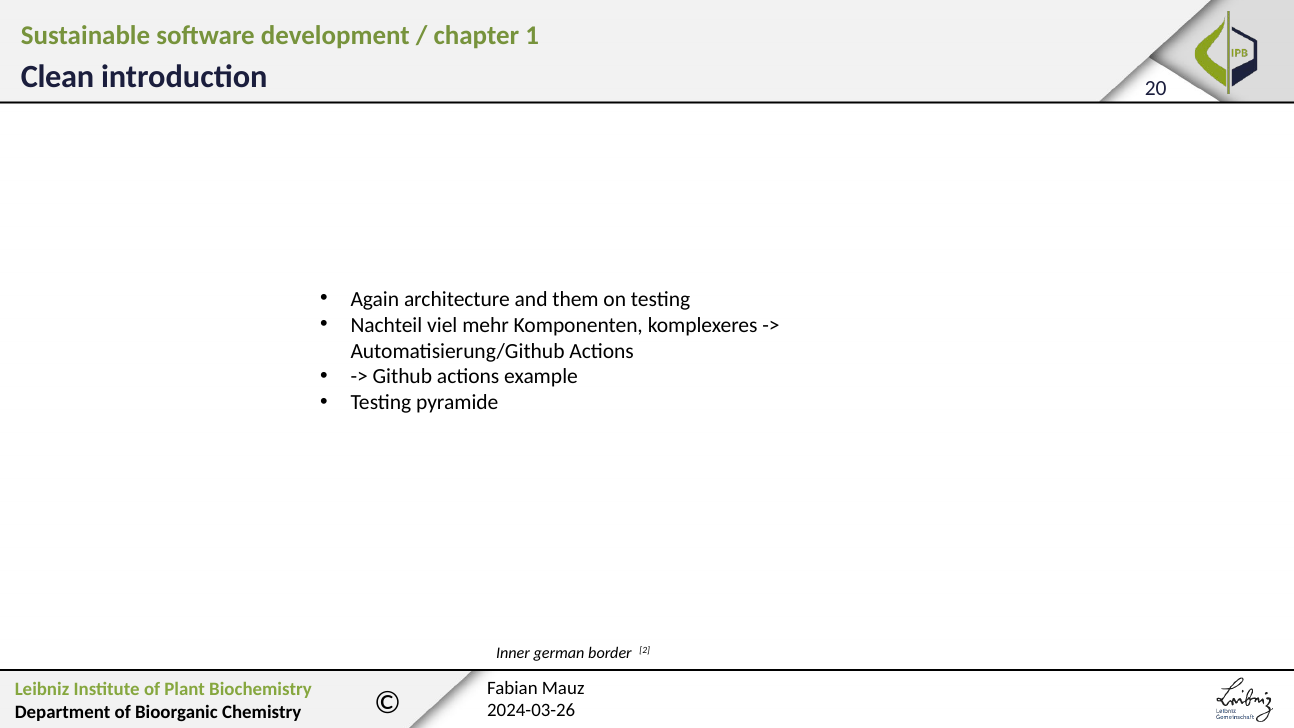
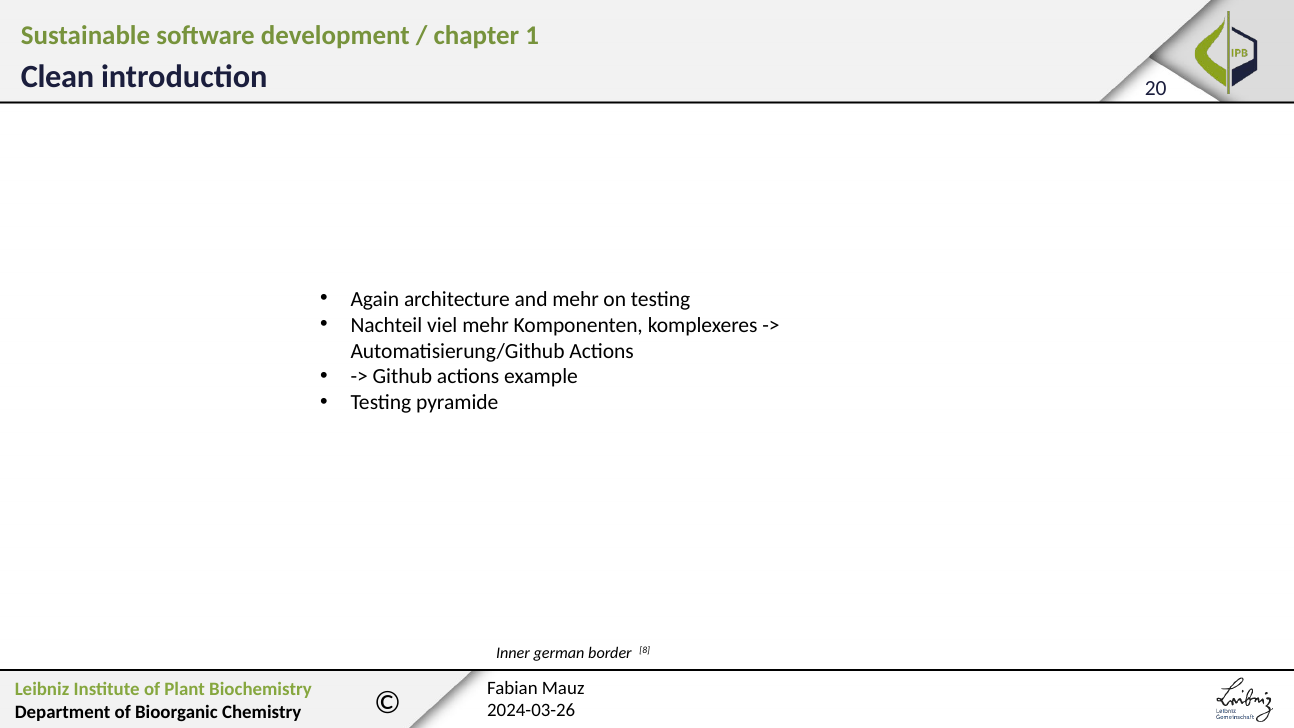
and them: them -> mehr (576, 299)
2: 2 -> 8 (645, 650)
